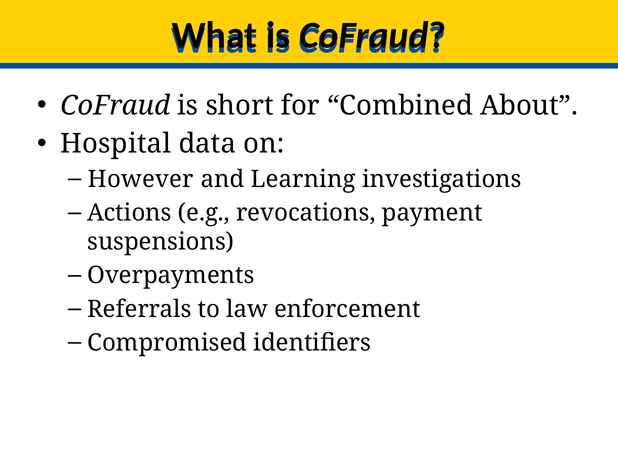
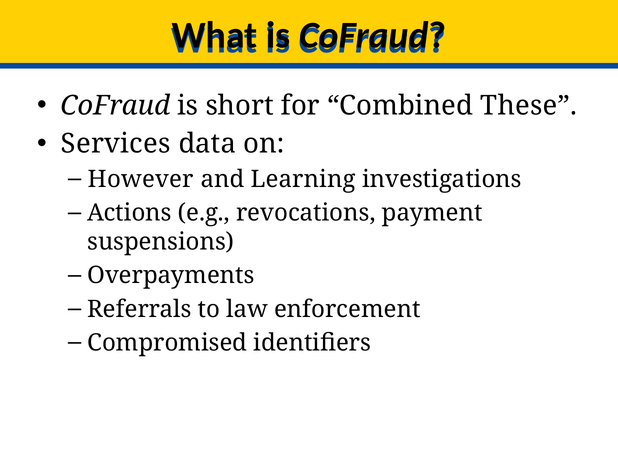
About: About -> These (529, 106)
Hospital: Hospital -> Services (116, 144)
